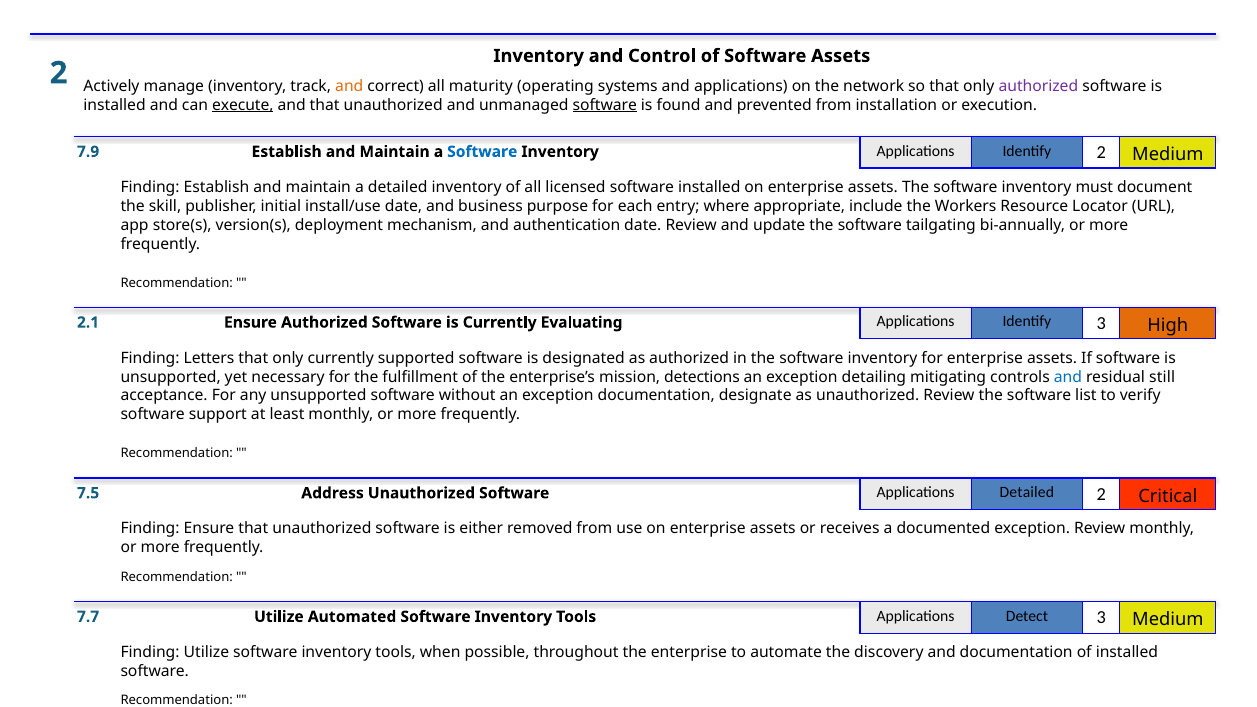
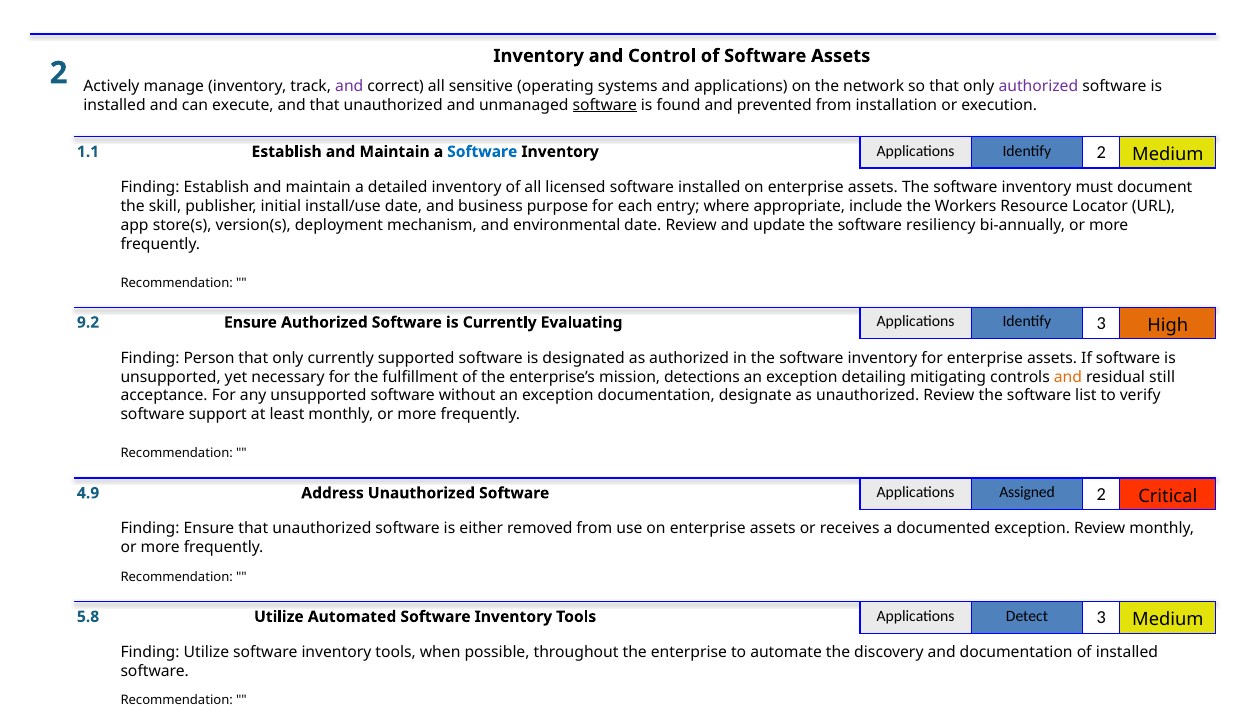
and colour: orange -> purple (349, 86)
maturity: maturity -> sensitive (481, 86)
execute underline: present -> none (243, 105)
7.9: 7.9 -> 1.1 (88, 152)
authentication: authentication -> environmental (567, 225)
tailgating: tailgating -> resiliency (941, 225)
2.1: 2.1 -> 9.2 (88, 322)
Letters: Letters -> Person (209, 358)
and colour: blue -> orange (1068, 377)
Applications Detailed: Detailed -> Assigned (1027, 493)
7.5: 7.5 -> 4.9 (88, 493)
7.7: 7.7 -> 5.8 (88, 617)
